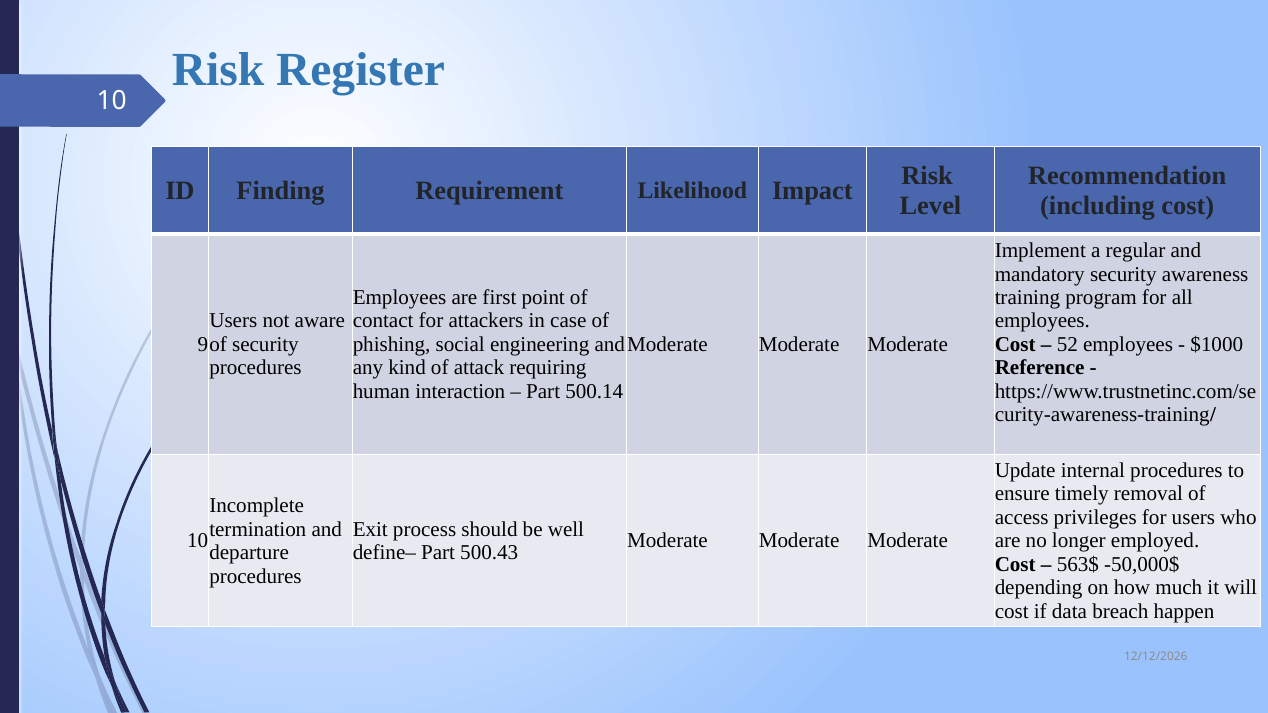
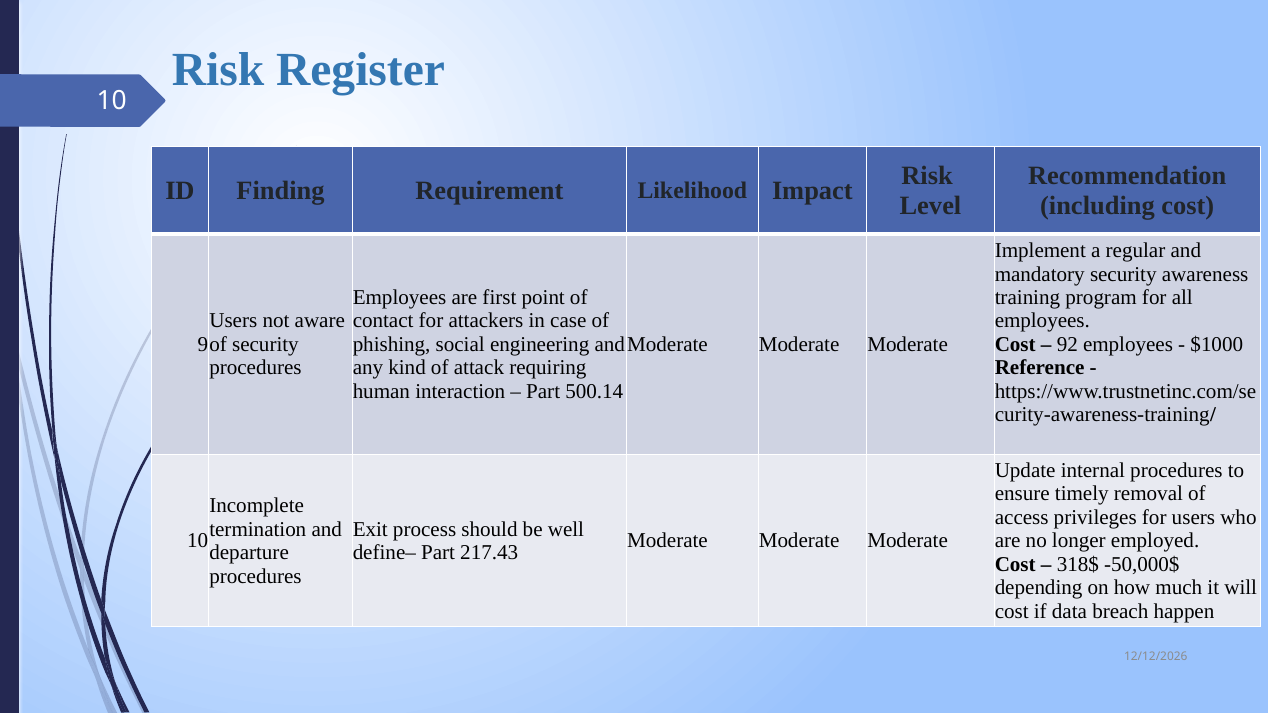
52: 52 -> 92 (1067, 345)
500.43: 500.43 -> 217.43 (489, 553)
563$: 563$ -> 318$ (1078, 565)
